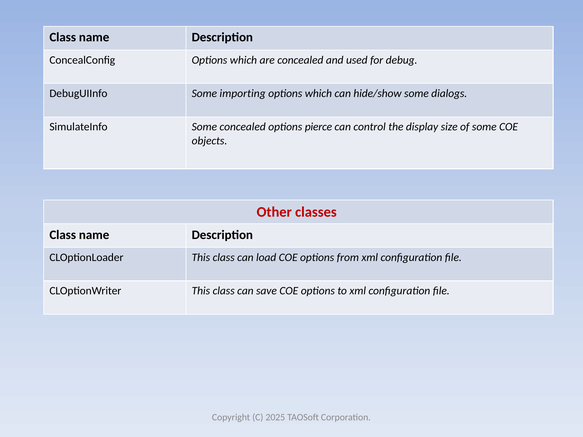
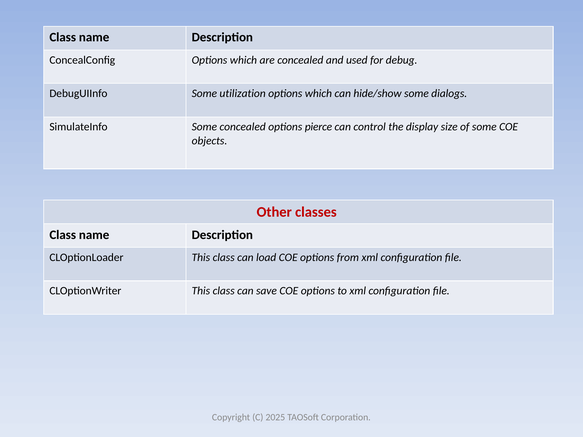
importing: importing -> utilization (243, 93)
